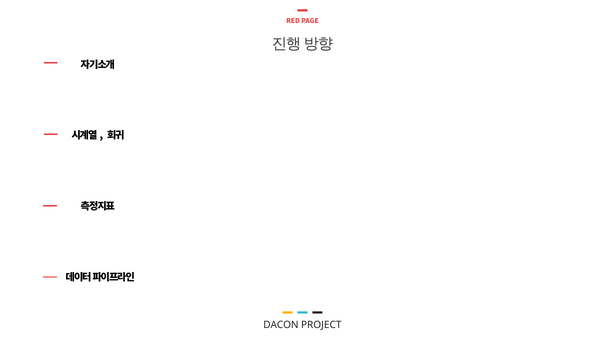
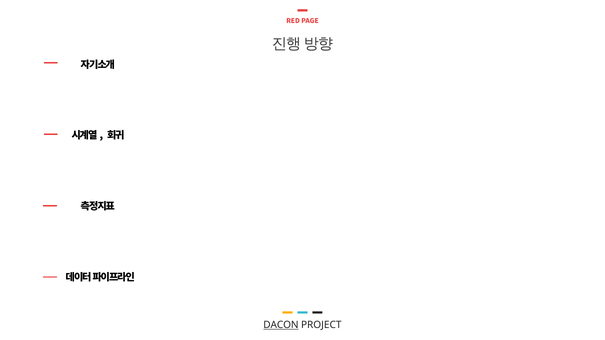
DACON underline: none -> present (281, 325)
